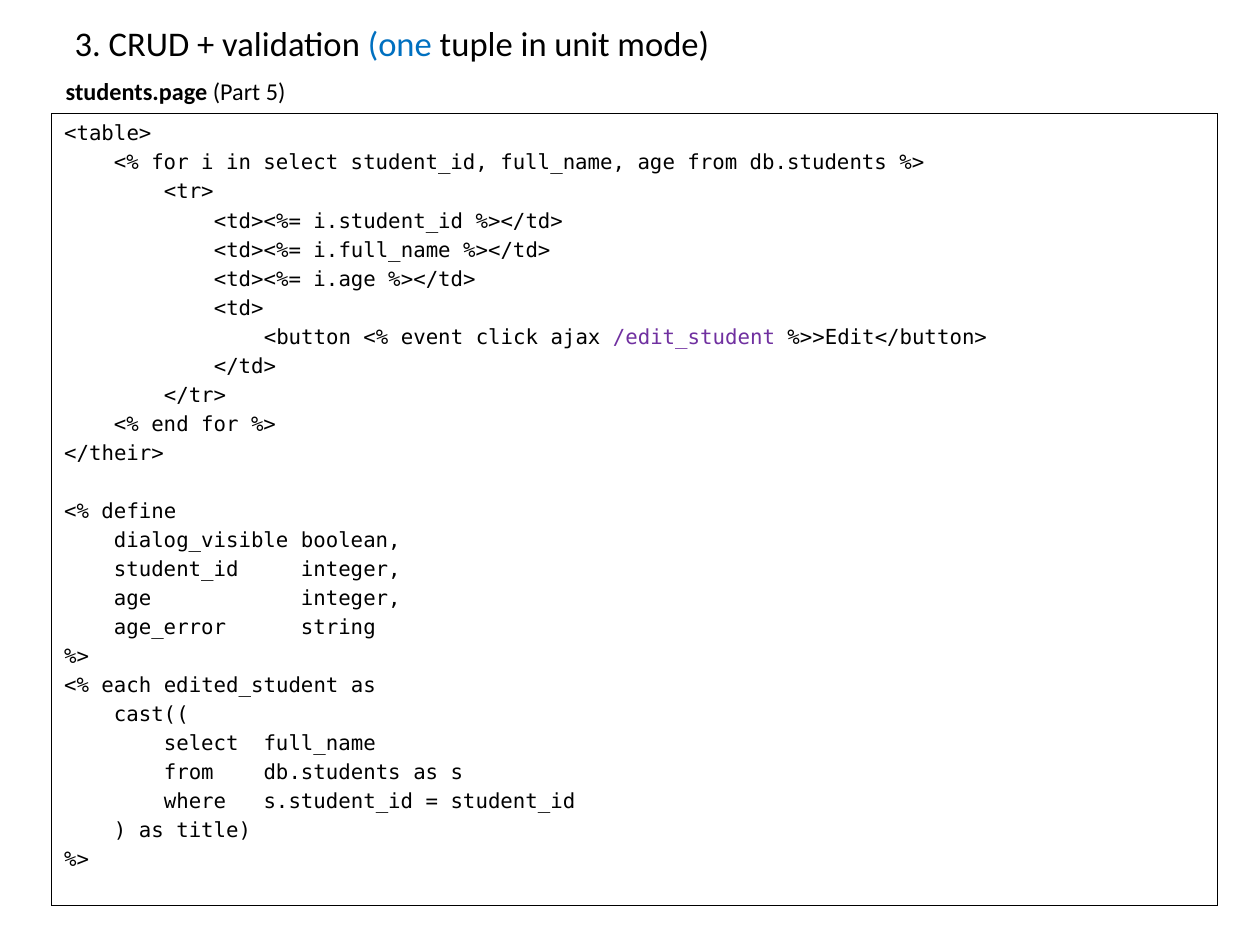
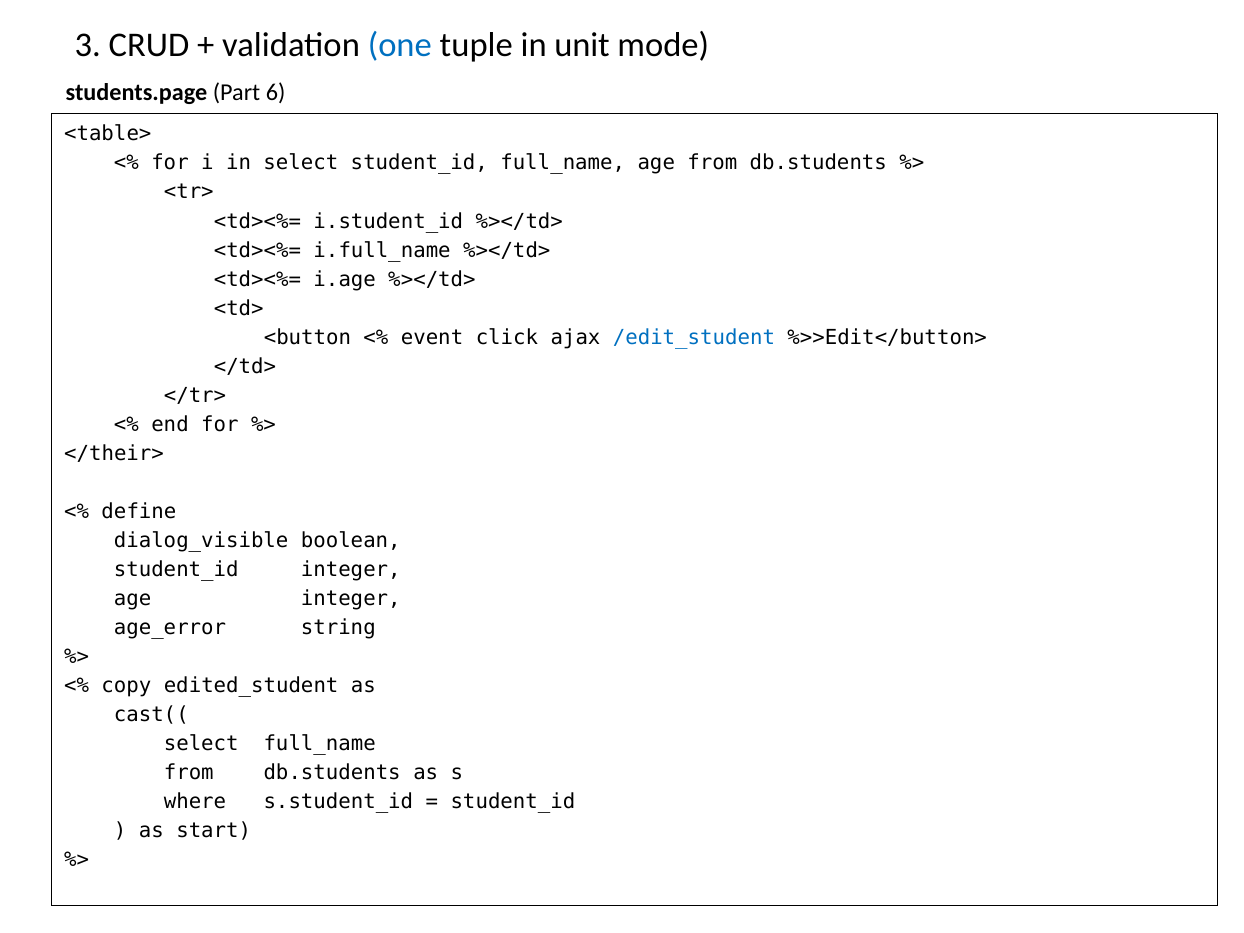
5: 5 -> 6 (276, 93)
/edit_student colour: purple -> blue (694, 337)
each: each -> copy (126, 686)
title: title -> start (214, 831)
